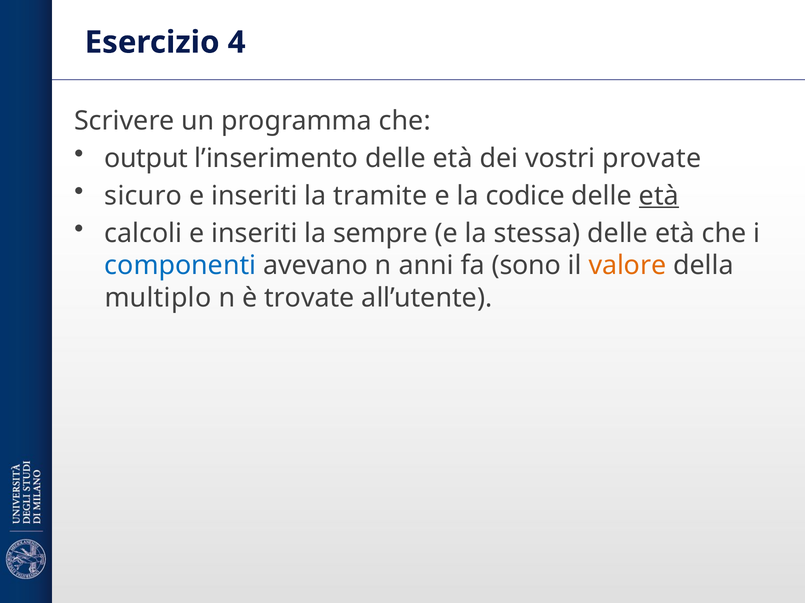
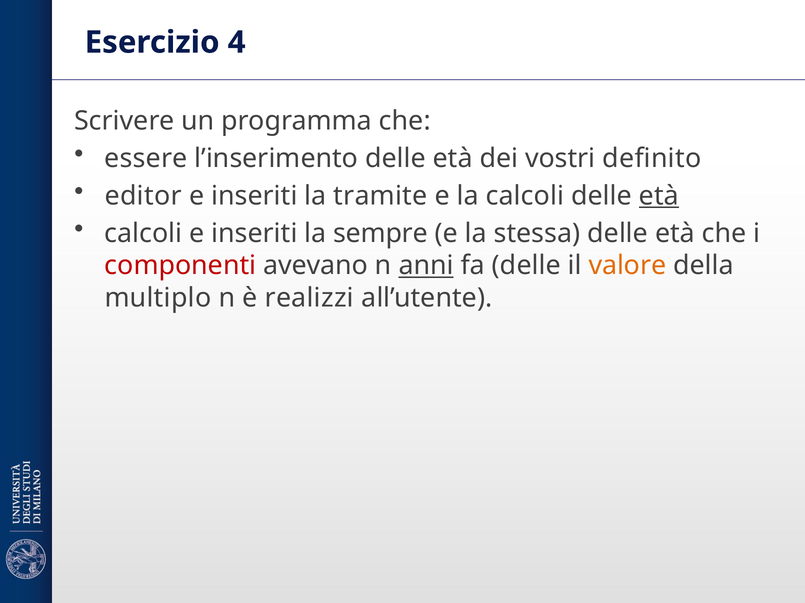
output: output -> essere (146, 159)
provate: provate -> definito (652, 159)
sicuro: sicuro -> editor (143, 196)
la codice: codice -> calcoli (525, 196)
componenti colour: blue -> red (180, 266)
anni underline: none -> present (426, 266)
fa sono: sono -> delle (526, 266)
trovate: trovate -> realizzi (309, 298)
